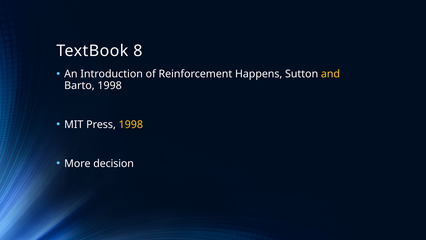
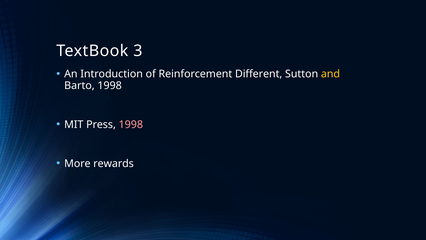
8: 8 -> 3 (138, 51)
Happens: Happens -> Different (259, 74)
1998 colour: yellow -> pink (131, 124)
decision: decision -> rewards (114, 163)
